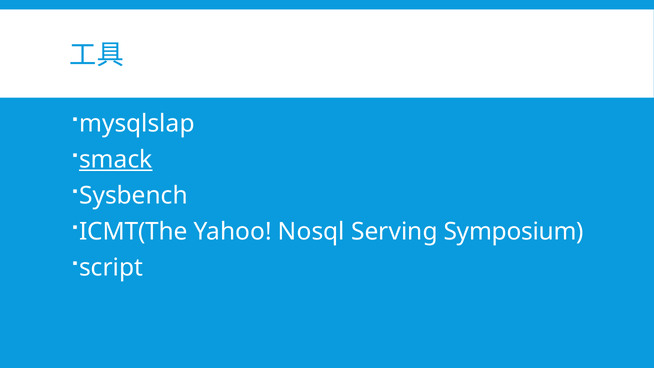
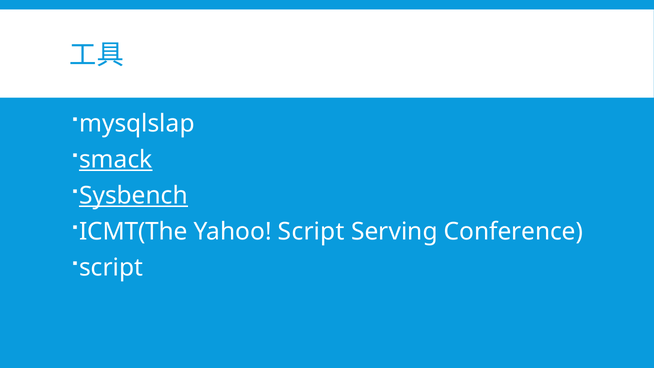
Sysbench underline: none -> present (134, 196)
Yahoo Nosql: Nosql -> Script (311, 232)
Symposium: Symposium -> Conference (514, 232)
